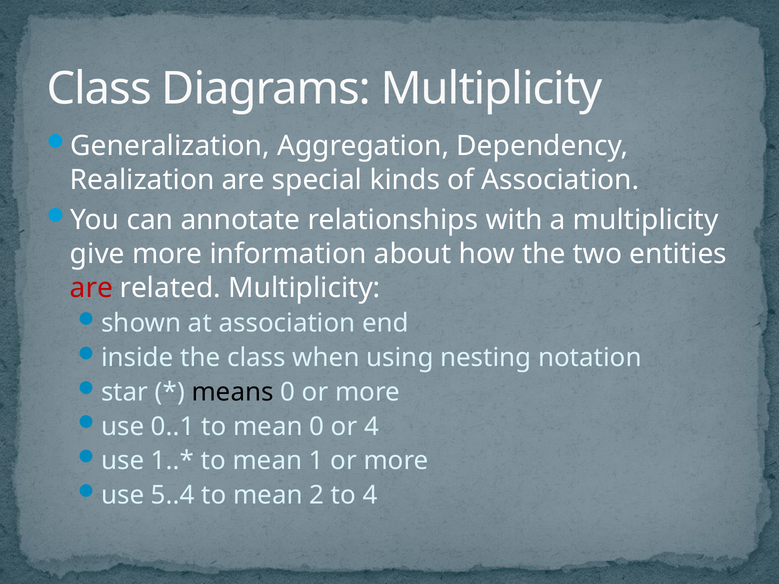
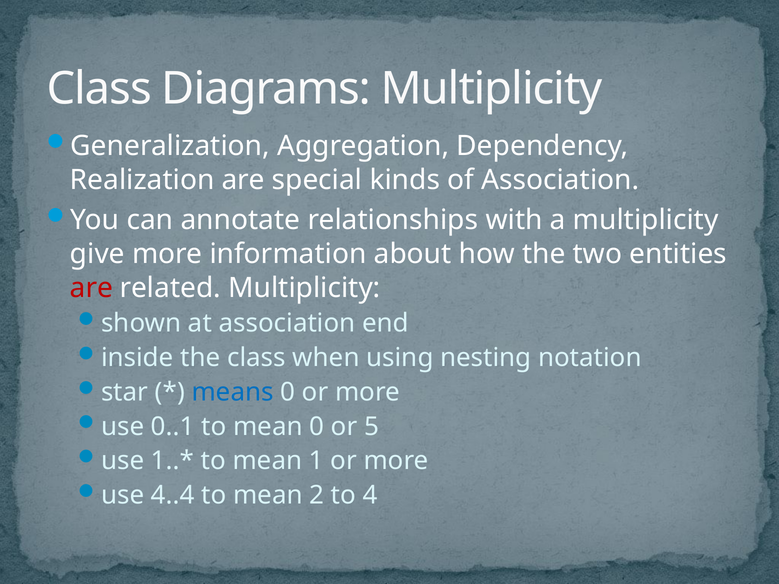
means colour: black -> blue (233, 392)
or 4: 4 -> 5 (372, 427)
5..4: 5..4 -> 4..4 (173, 496)
